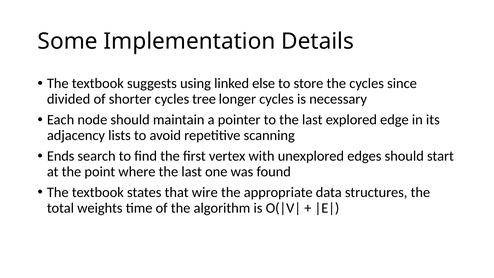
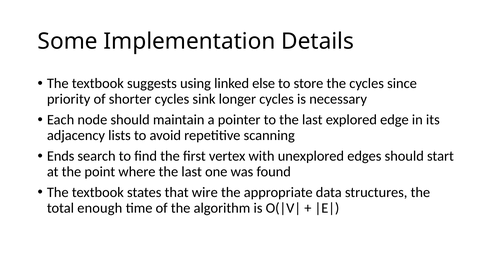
divided: divided -> priority (69, 99)
tree: tree -> sink (204, 99)
weights: weights -> enough (100, 208)
